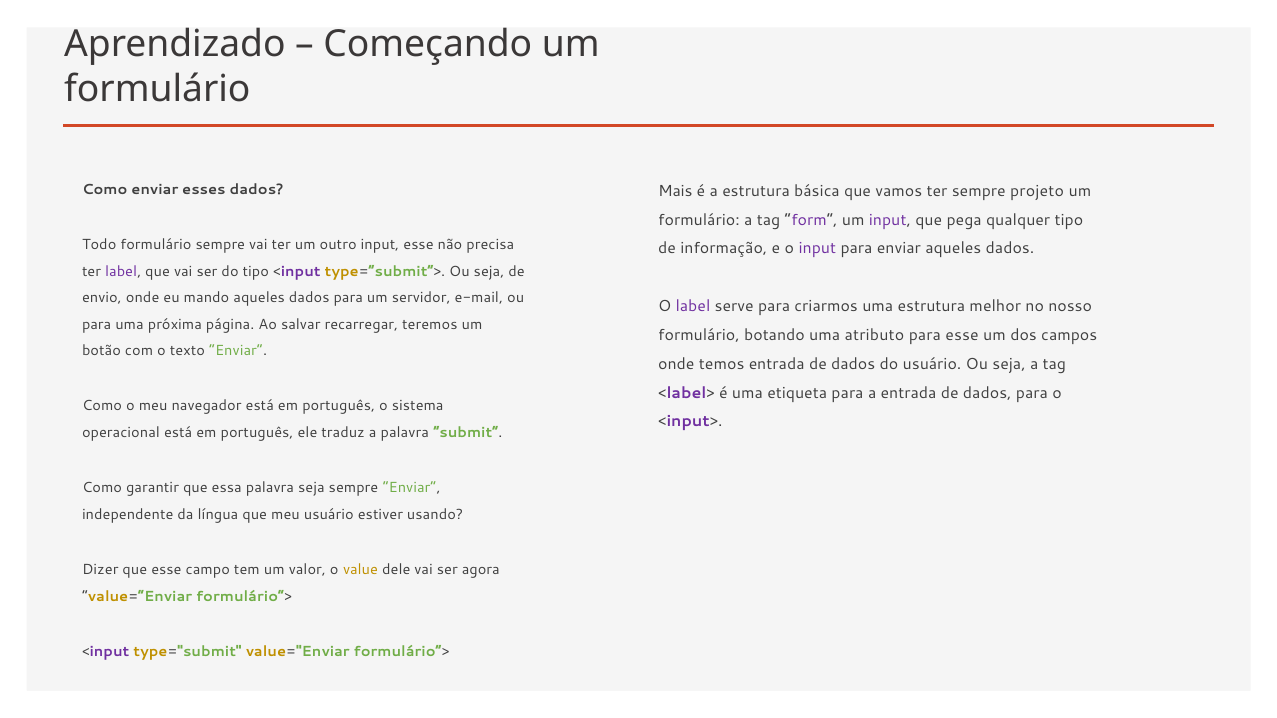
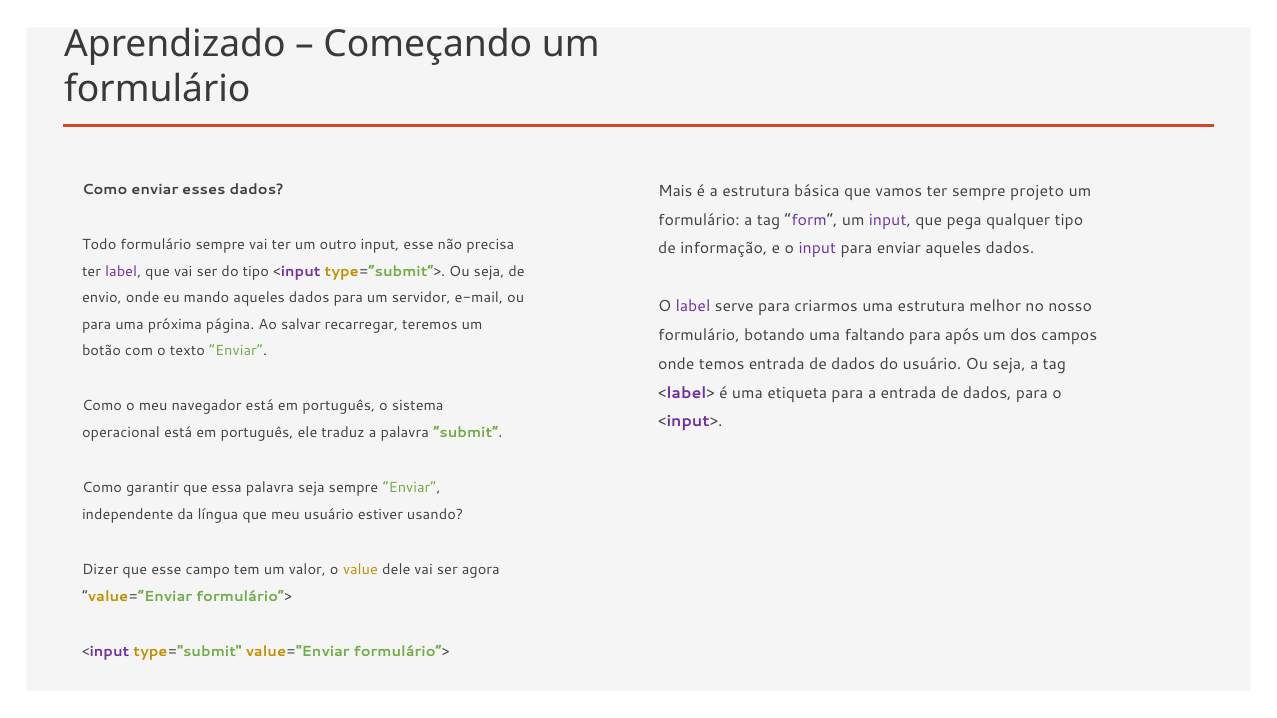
atributo: atributo -> faltando (875, 336)
para esse: esse -> após (962, 336)
